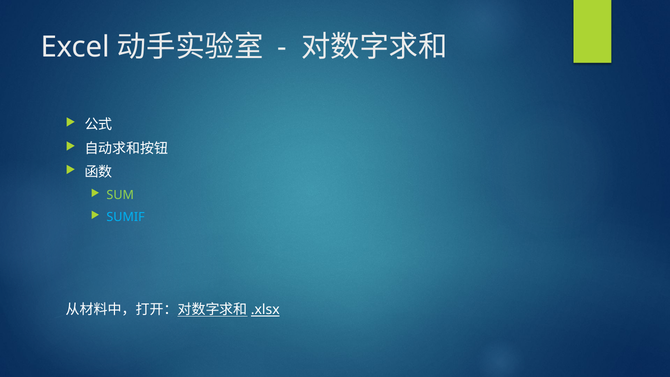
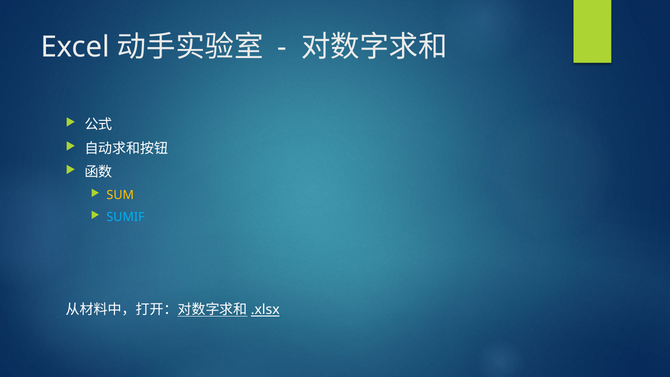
SUM colour: light green -> yellow (120, 195)
